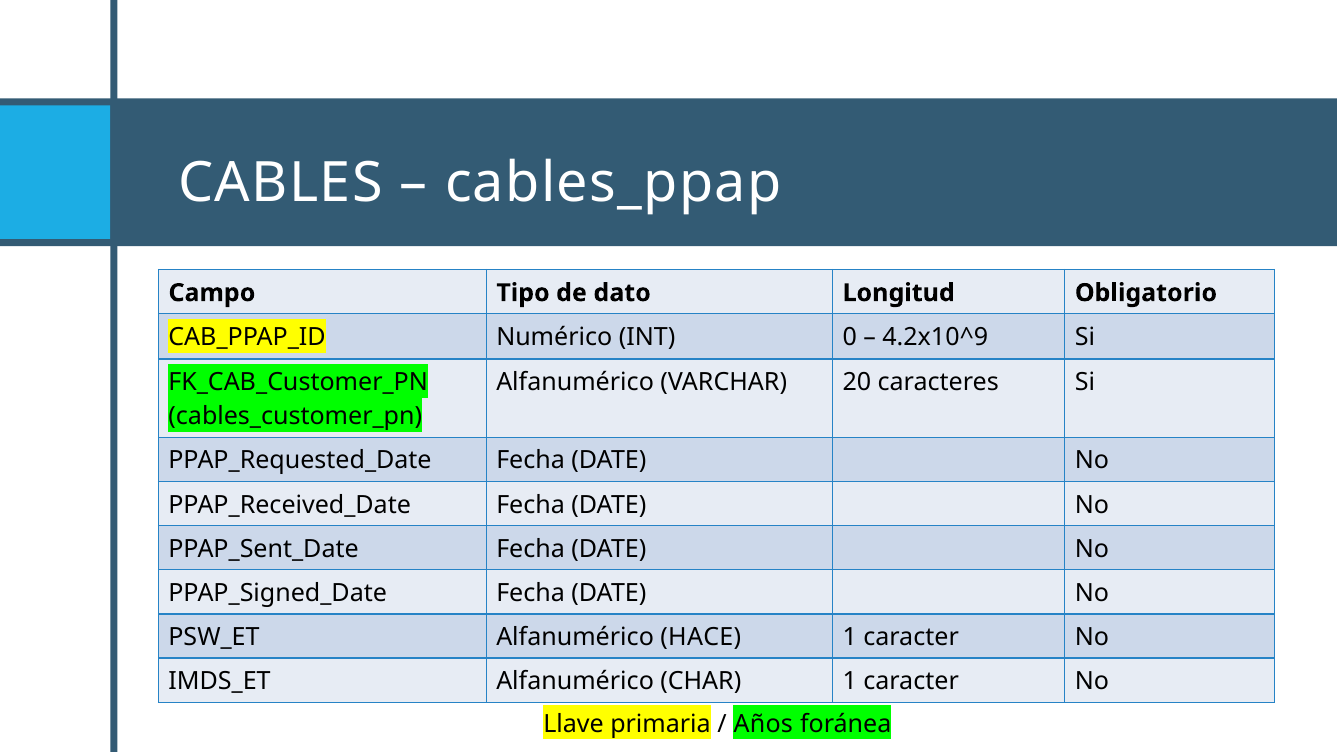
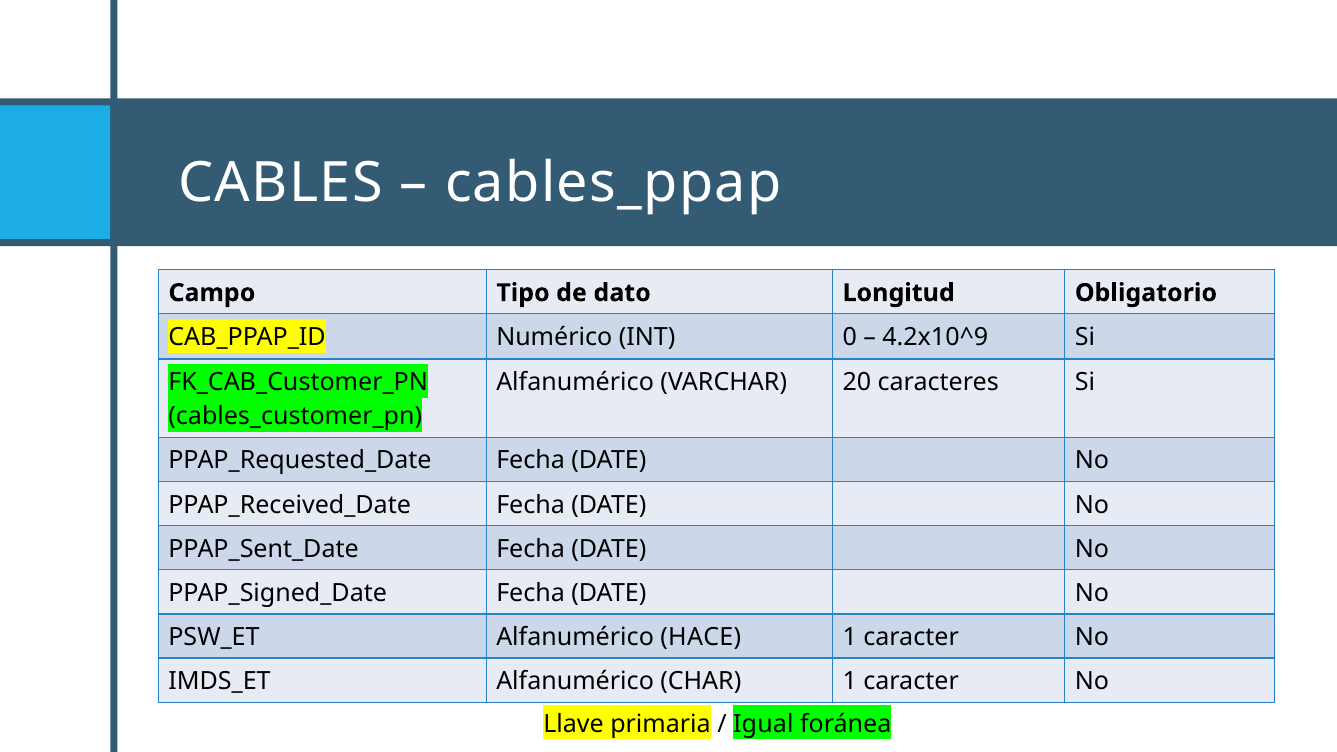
Años: Años -> Igual (763, 724)
